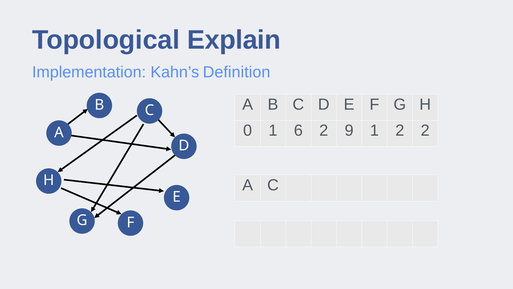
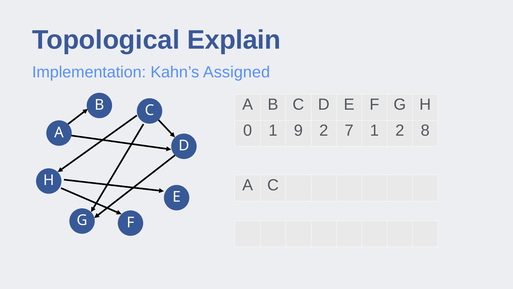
Definition: Definition -> Assigned (237, 72)
6: 6 -> 9 (298, 130)
9: 9 -> 7 (349, 130)
2 2: 2 -> 8 (425, 130)
